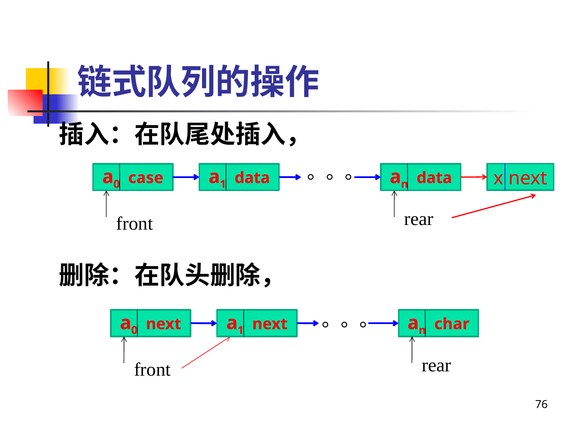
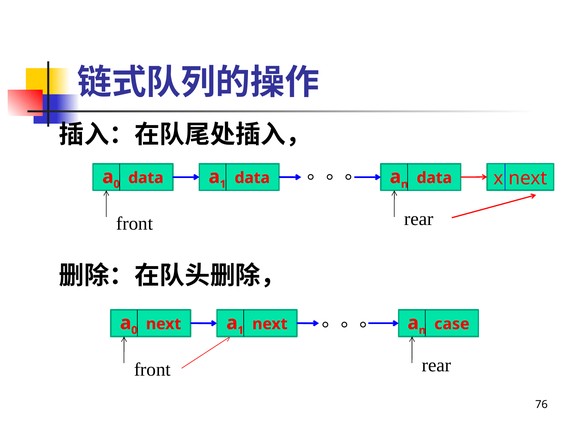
case: case -> data (146, 178)
char: char -> case (452, 324)
